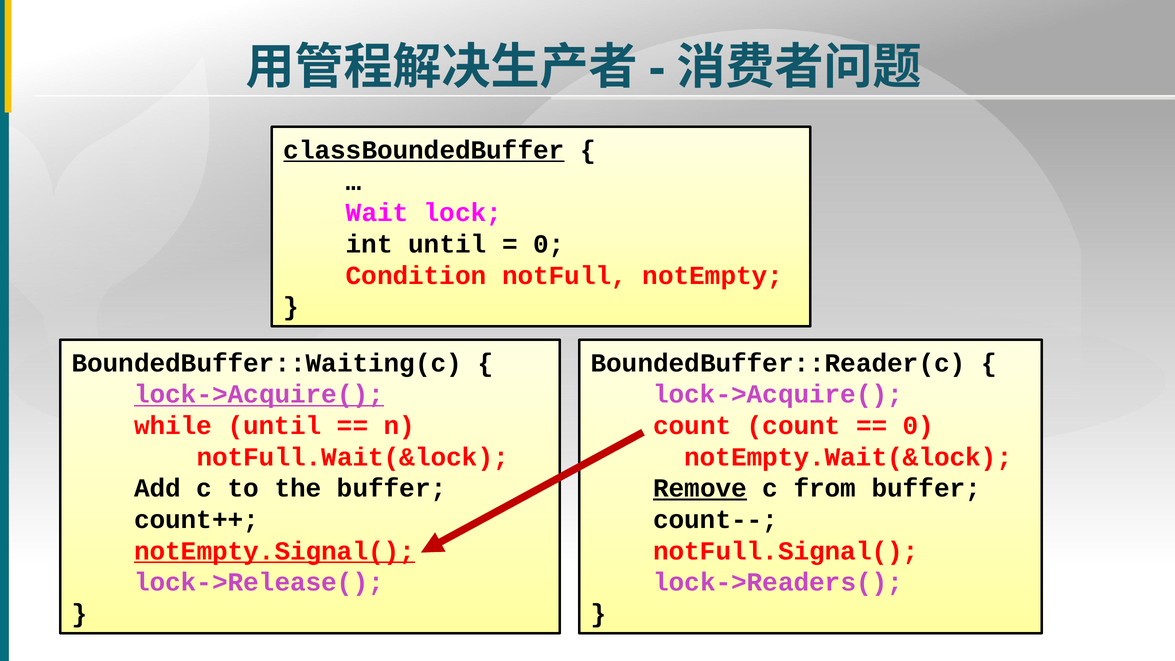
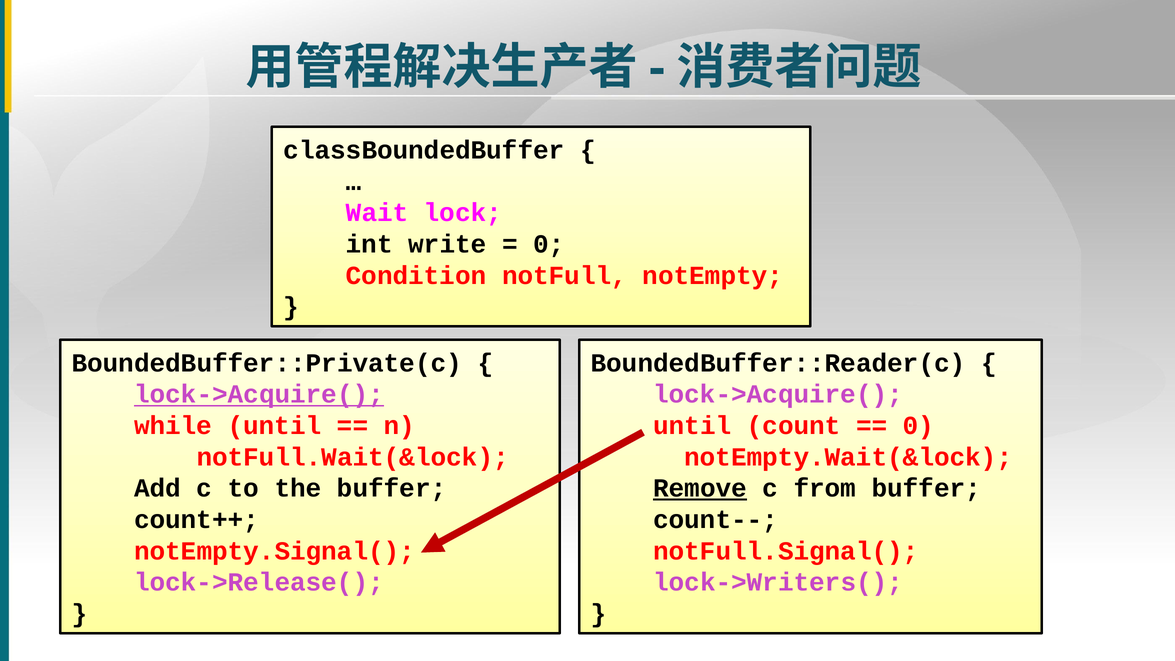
classBoundedBuffer underline: present -> none (424, 150)
int until: until -> write (447, 244)
BoundedBuffer::Waiting(c: BoundedBuffer::Waiting(c -> BoundedBuffer::Private(c (267, 363)
count: count -> until (692, 426)
notEmpty.Signal( underline: present -> none (275, 551)
lock->Readers(: lock->Readers( -> lock->Writers( (778, 582)
